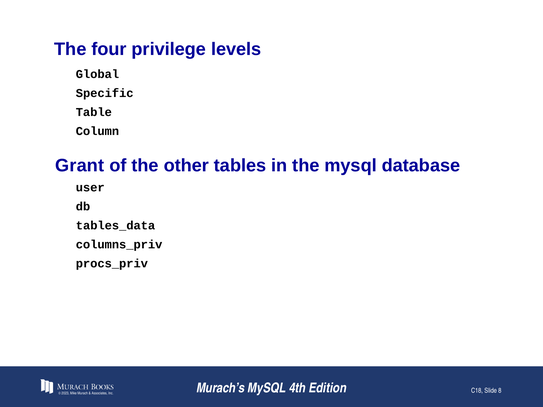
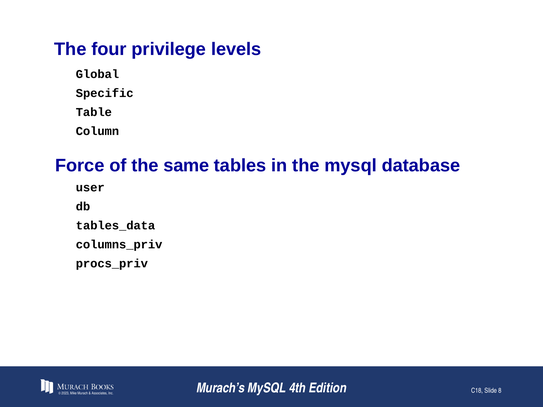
Grant: Grant -> Force (80, 166)
other: other -> same (186, 166)
